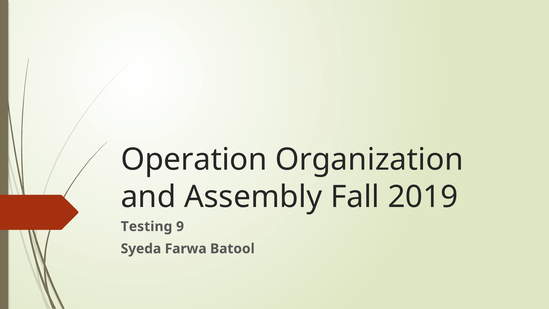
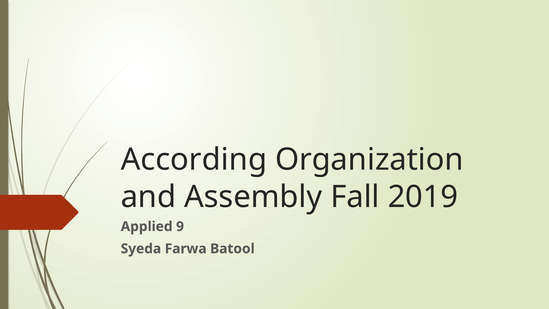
Operation: Operation -> According (194, 160)
Testing: Testing -> Applied (147, 226)
